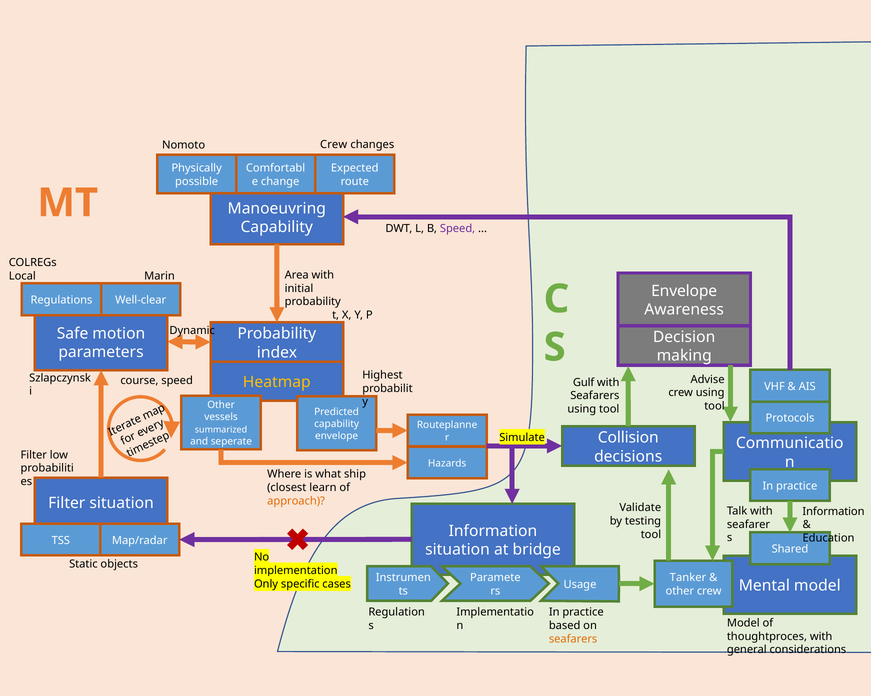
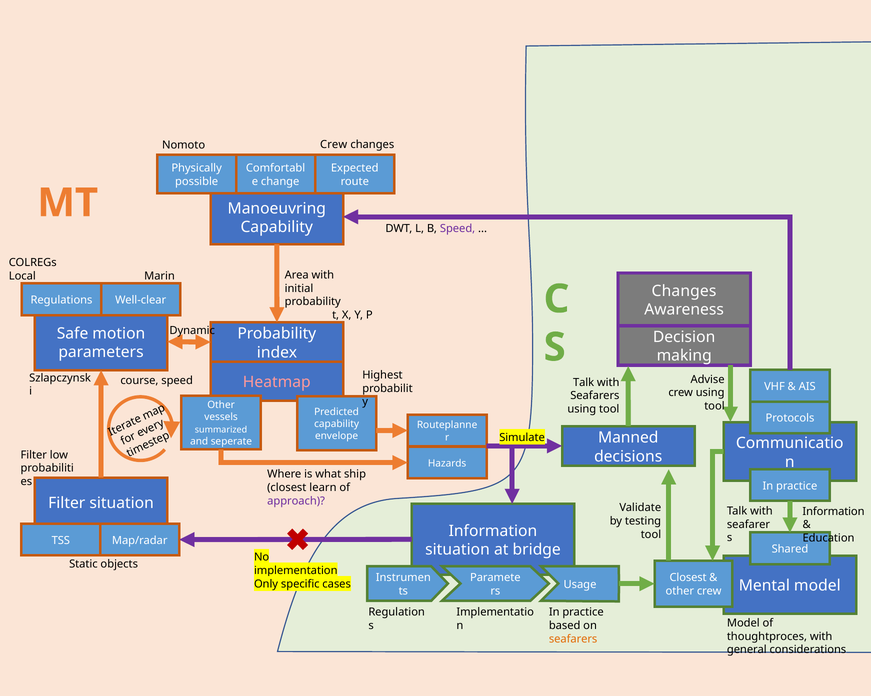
Envelope: Envelope -> Changes (684, 291)
Heatmap colour: yellow -> pink (277, 382)
Gulf: Gulf -> Talk (584, 383)
Collision: Collision -> Manned (628, 438)
approach colour: orange -> purple (296, 501)
Tanker: Tanker -> Closest (688, 578)
